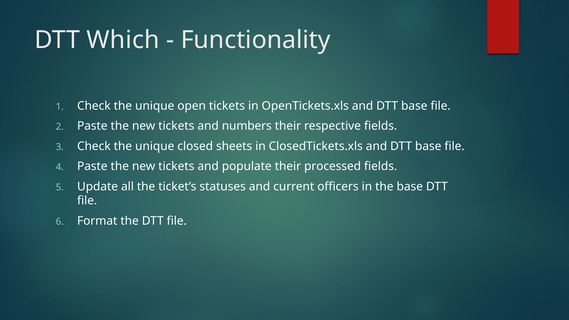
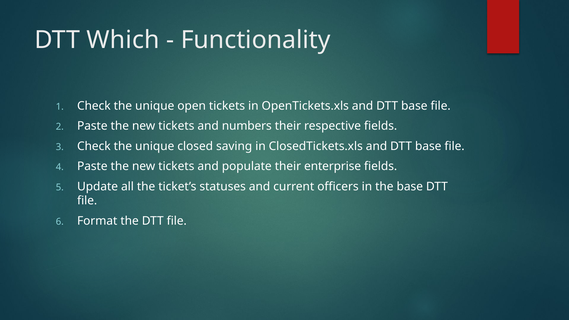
sheets: sheets -> saving (234, 146)
processed: processed -> enterprise (333, 166)
